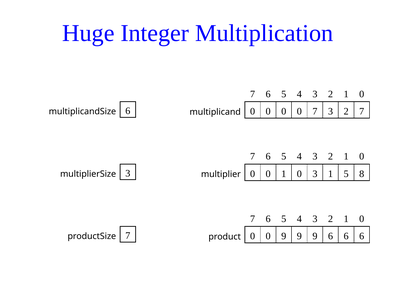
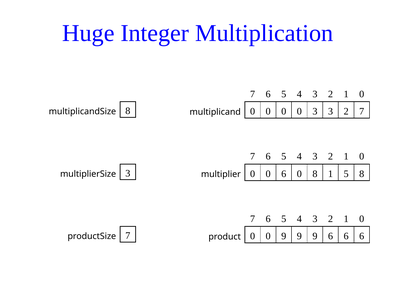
multiplicandSize 6: 6 -> 8 (128, 111)
0 7: 7 -> 3 (315, 111)
0 1: 1 -> 6 (284, 174)
0 3: 3 -> 8 (315, 174)
